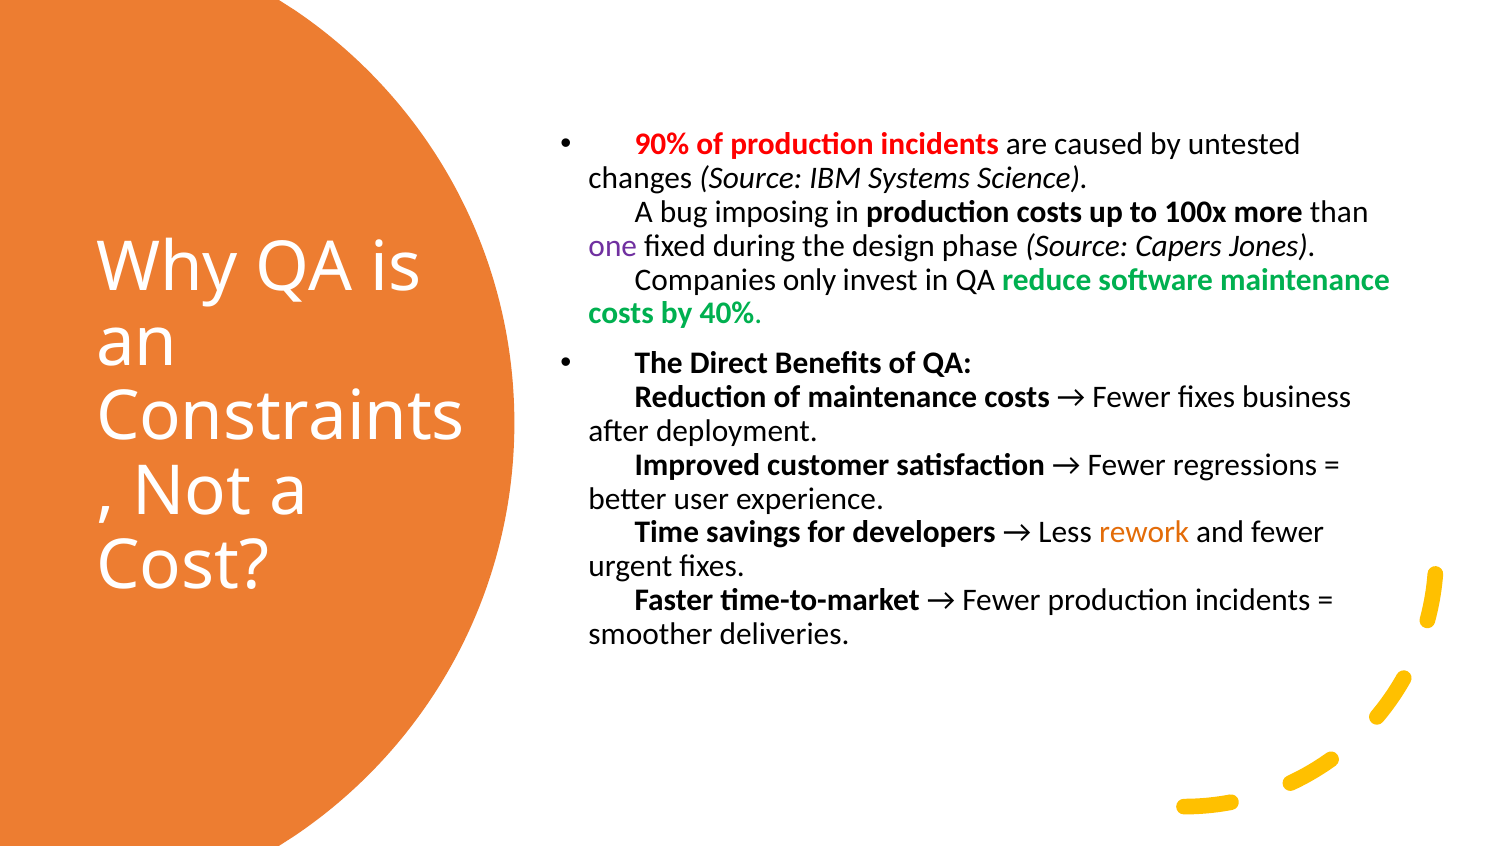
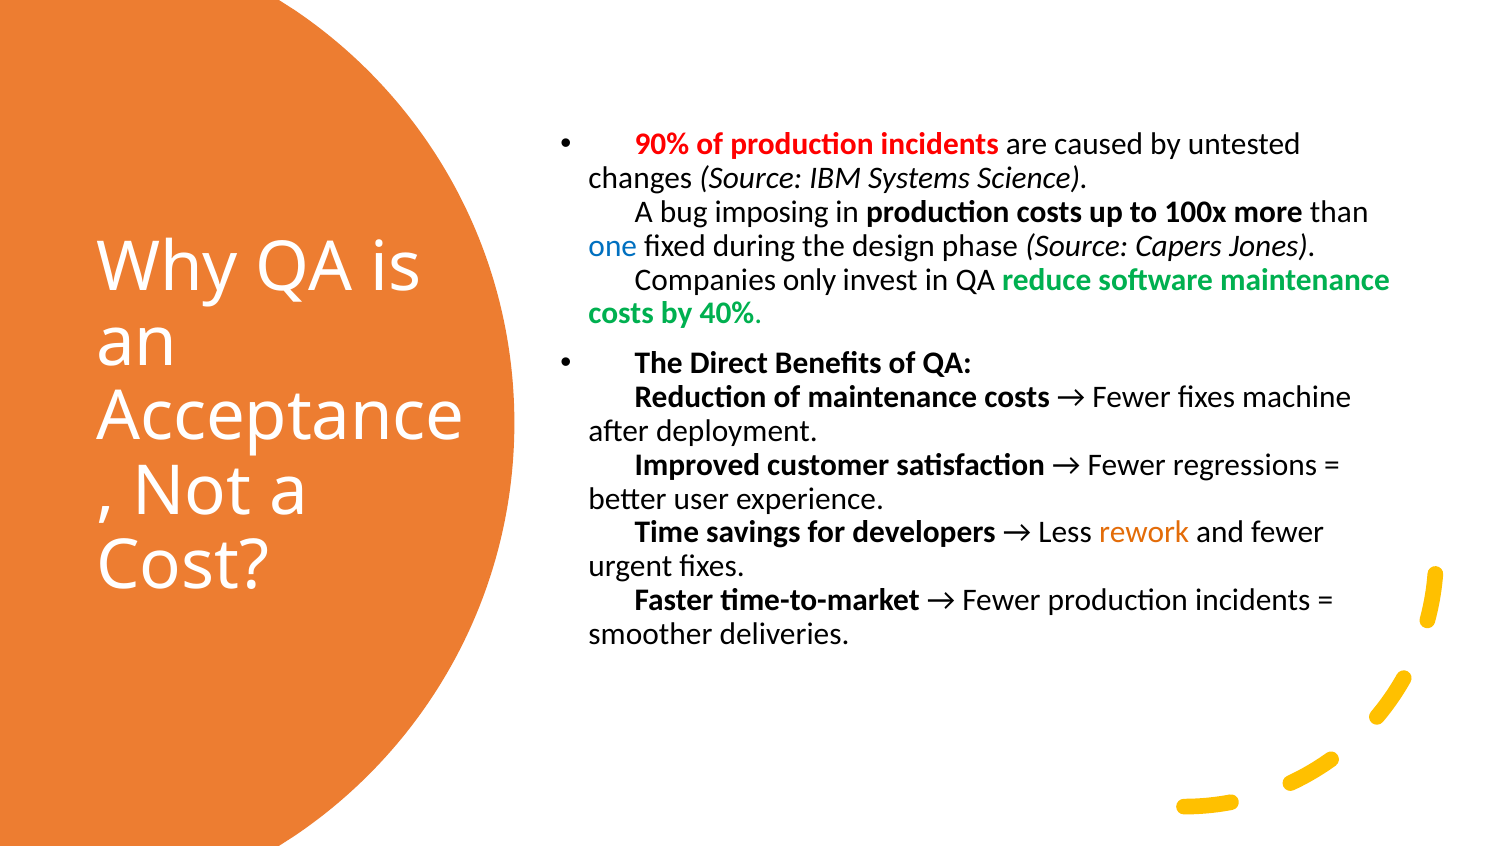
one colour: purple -> blue (613, 246)
business: business -> machine (1297, 397)
Constraints: Constraints -> Acceptance (280, 417)
